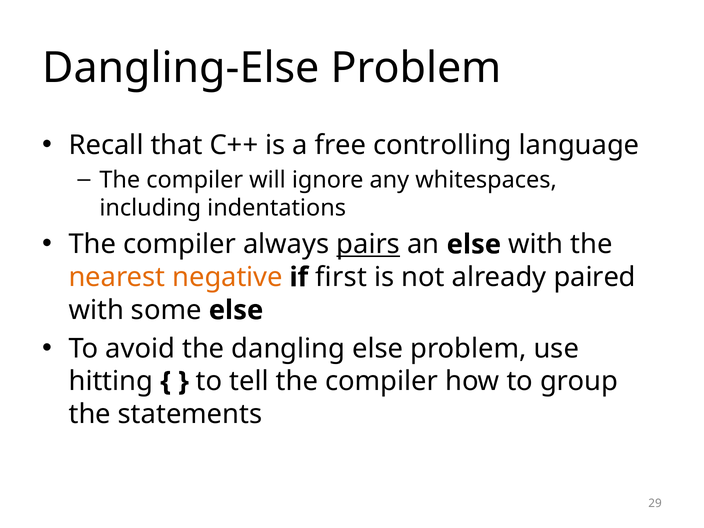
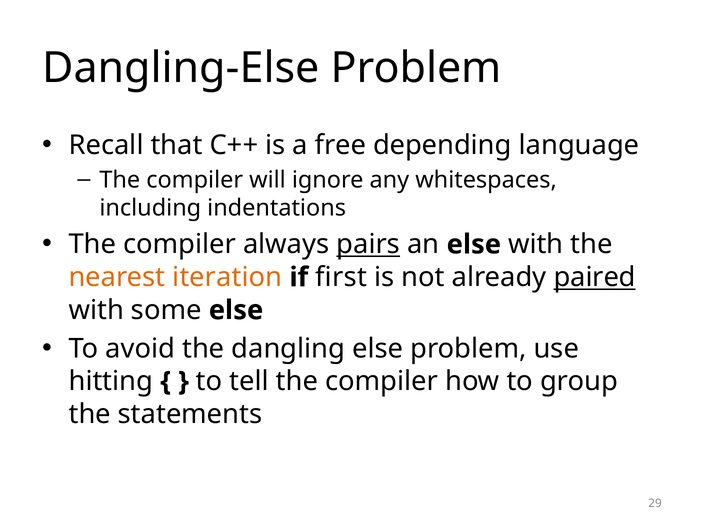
controlling: controlling -> depending (442, 145)
negative: negative -> iteration (227, 277)
paired underline: none -> present (595, 277)
